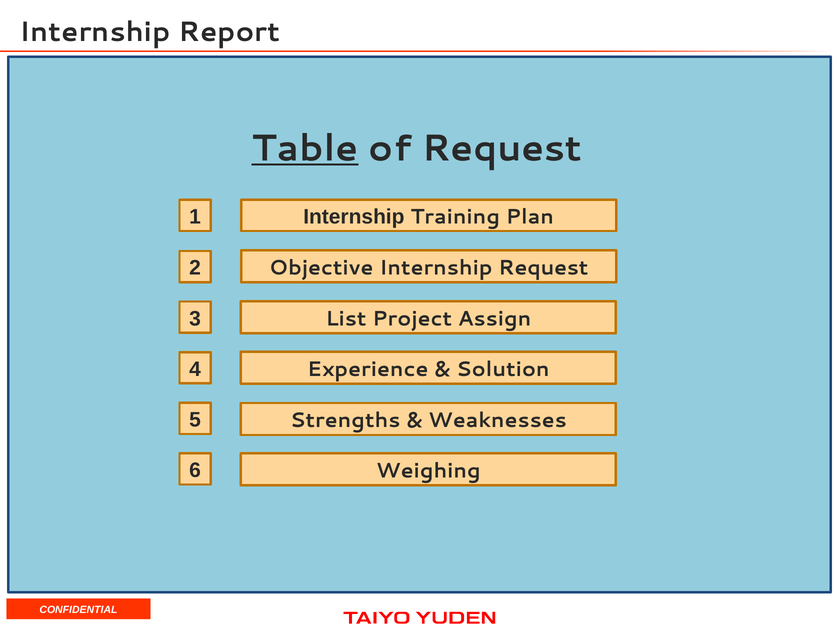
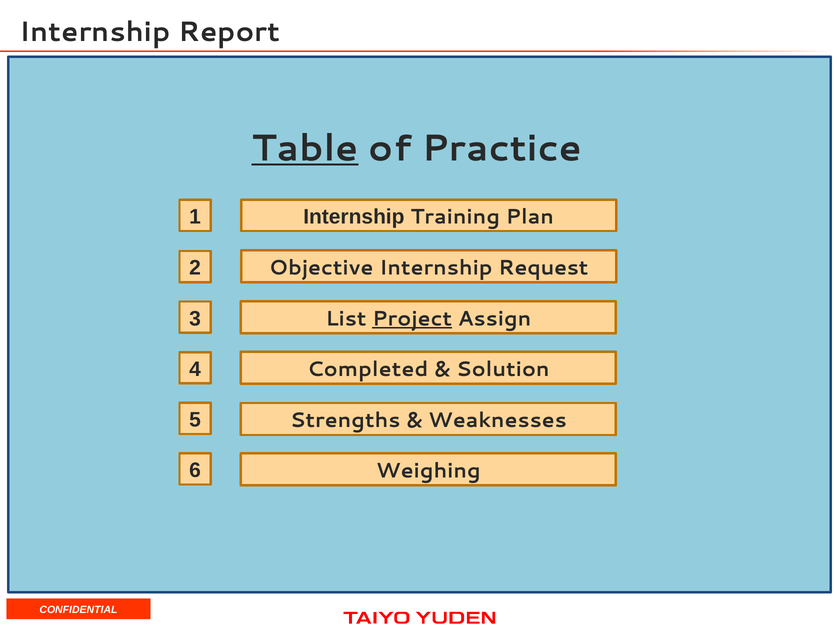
of Request: Request -> Practice (502, 149)
Project underline: none -> present (412, 319)
Experience: Experience -> Completed (368, 369)
